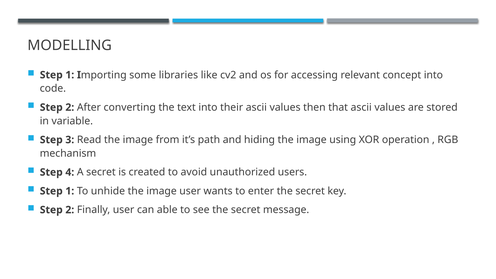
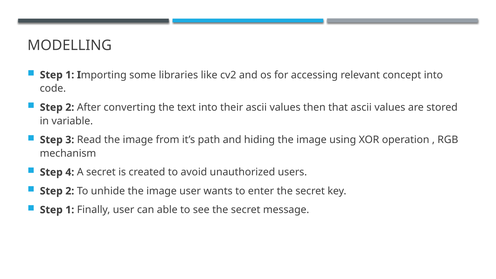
1: 1 -> 2 (70, 191)
2: 2 -> 1 (70, 210)
